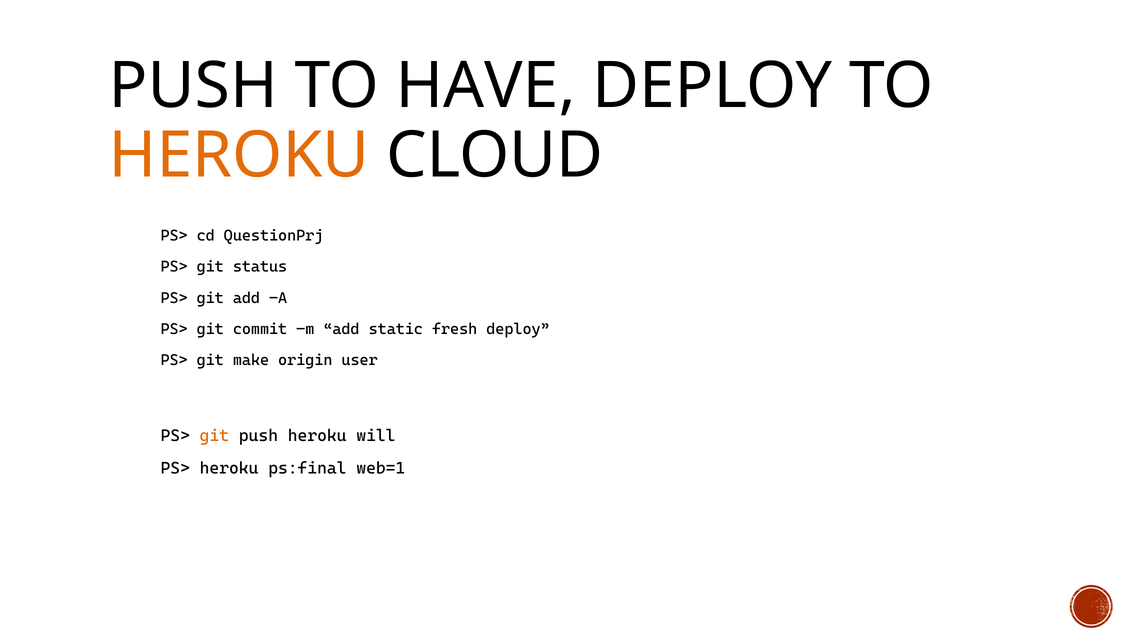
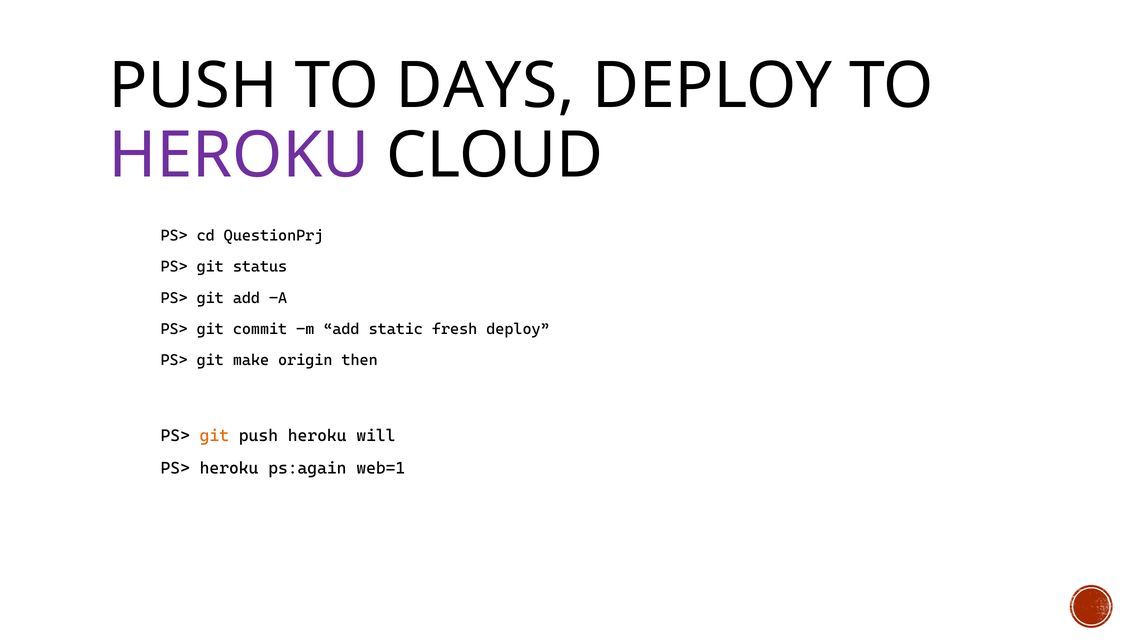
HAVE: HAVE -> DAYS (486, 86)
HEROKU colour: orange -> purple (239, 155)
user: user -> then (360, 360)
ps:final: ps:final -> ps:again (307, 468)
